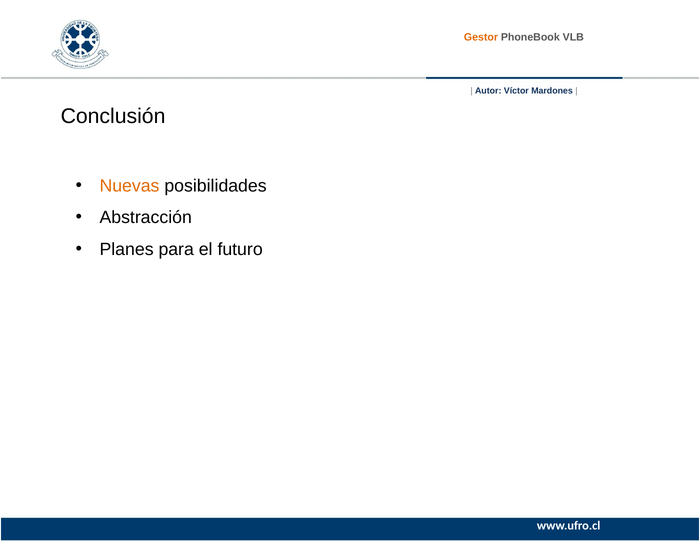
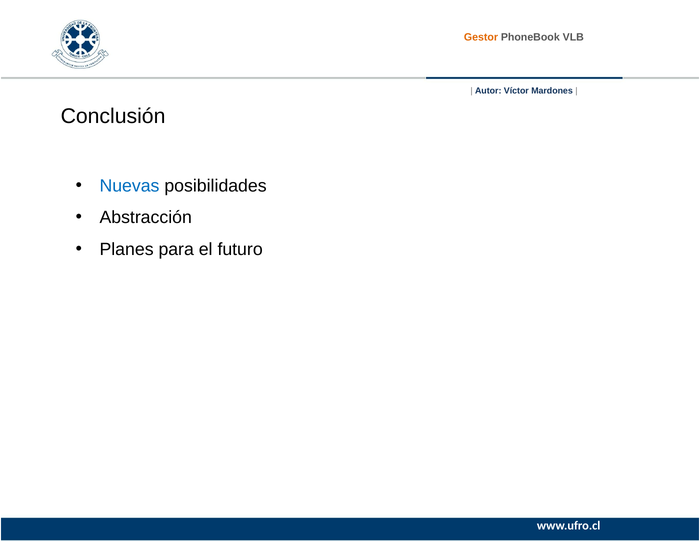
Nuevas colour: orange -> blue (129, 186)
